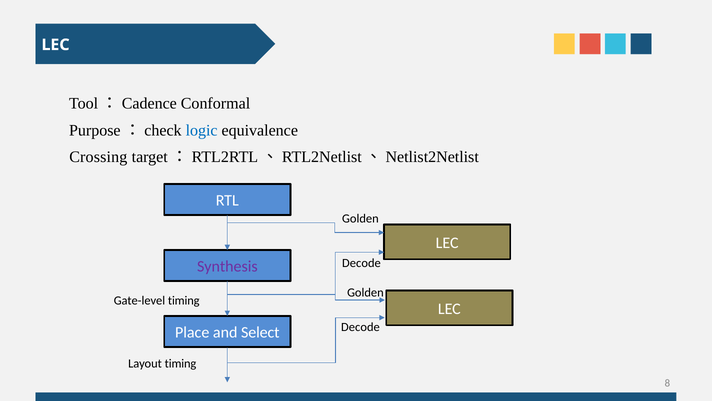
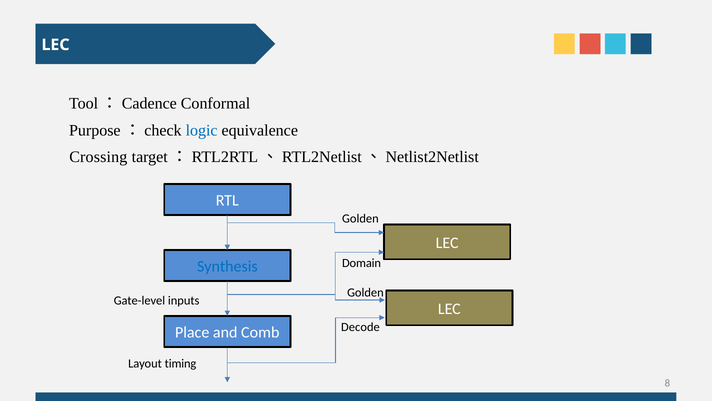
Decode: Decode -> Domain (362, 263)
Synthesis colour: purple -> blue (227, 266)
Gate-level timing: timing -> inputs (184, 300)
Select: Select -> Comb (260, 332)
